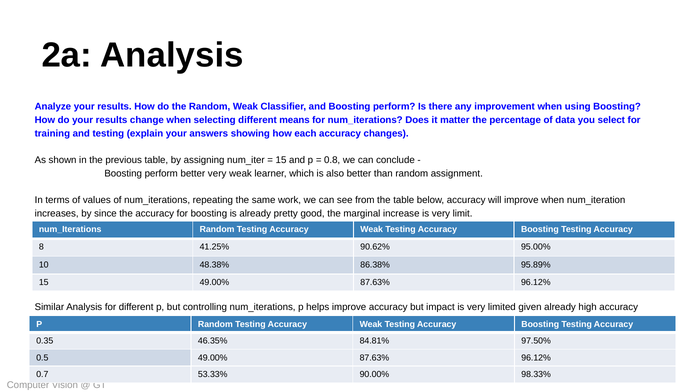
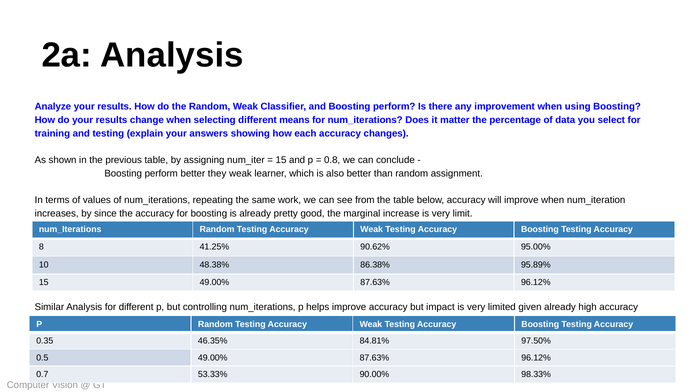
better very: very -> they (217, 173)
